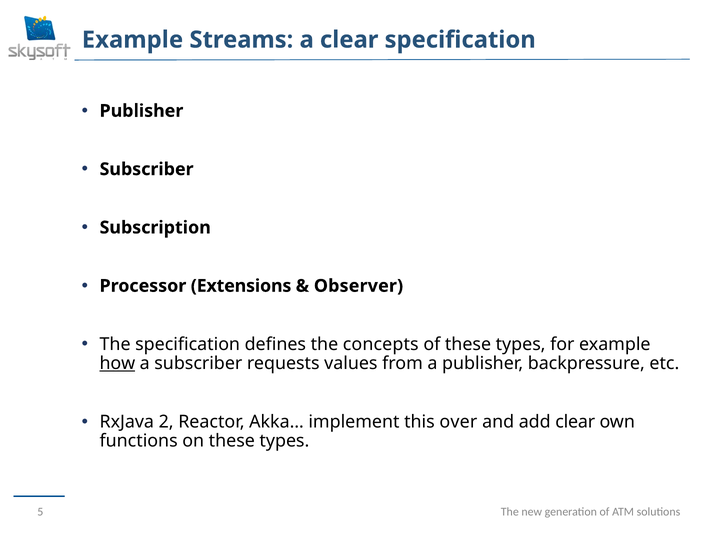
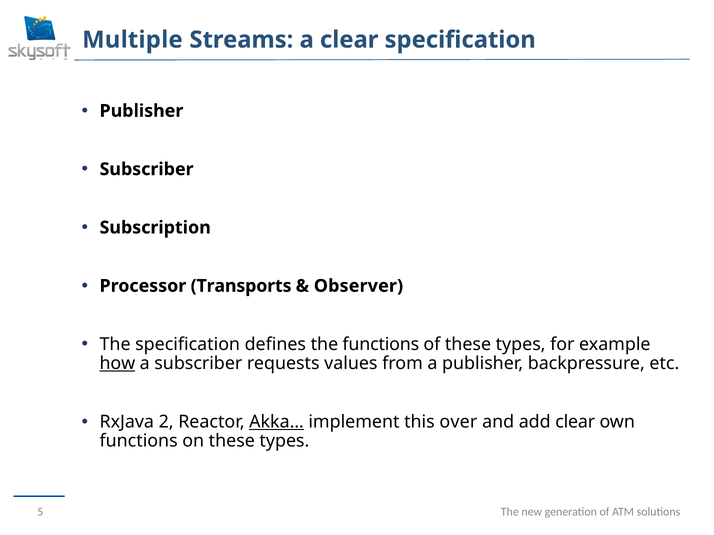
Example: Example -> Multiple (132, 40)
Extensions: Extensions -> Transports (241, 286)
the concepts: concepts -> functions (381, 345)
Akka… underline: none -> present (276, 422)
